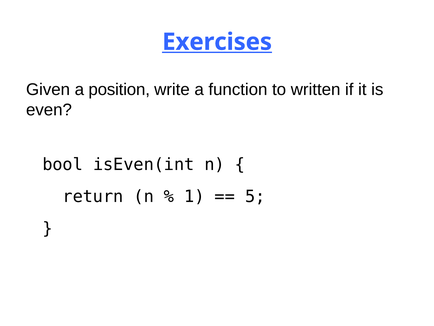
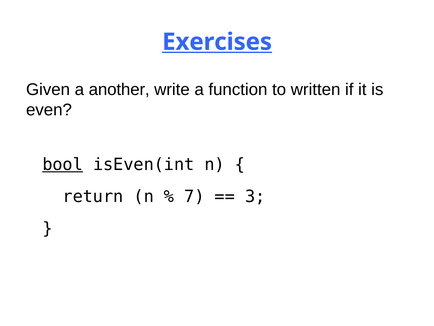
position: position -> another (119, 89)
bool underline: none -> present (63, 164)
1: 1 -> 7 (194, 196)
5: 5 -> 3 (255, 196)
